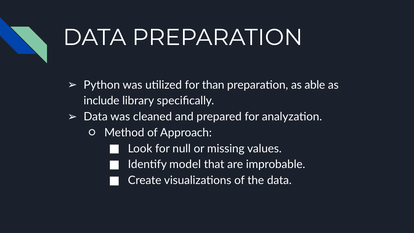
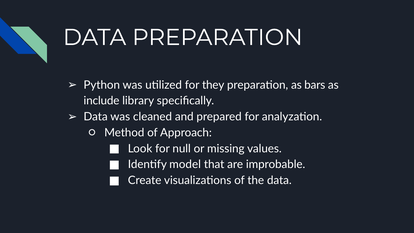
than: than -> they (213, 85)
able: able -> bars (315, 85)
